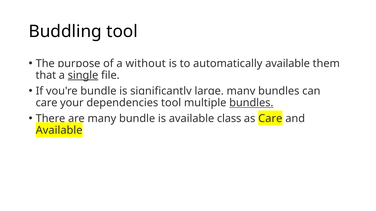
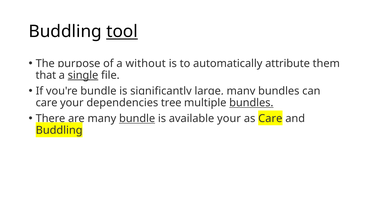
tool underline: none -> present (122, 32)
automatically available: available -> attribute (288, 64)
dependencies tool: tool -> tree (171, 103)
bundle underline: none -> present (137, 119)
available class: class -> your (229, 119)
Available: Available -> Buddling (59, 131)
